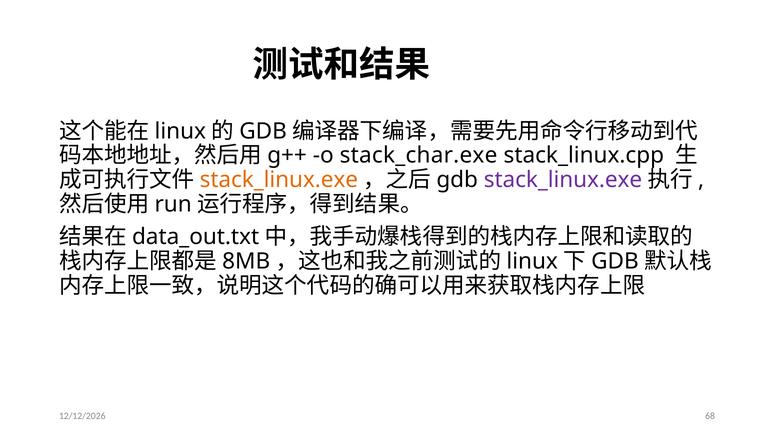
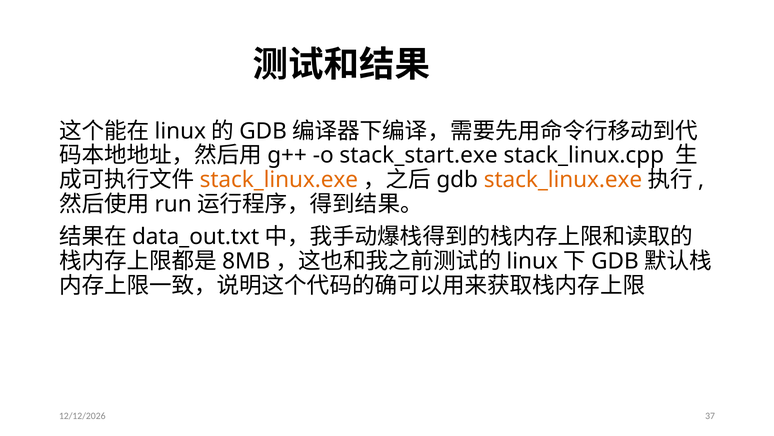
stack_char.exe: stack_char.exe -> stack_start.exe (419, 155)
stack_linux.exe colour: purple -> orange (563, 180)
68: 68 -> 37 (710, 416)
